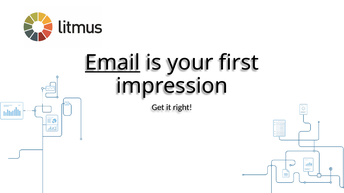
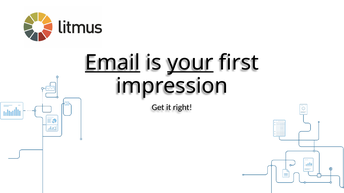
your underline: none -> present (190, 63)
